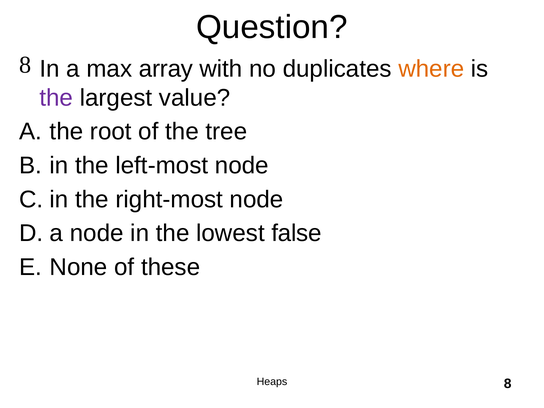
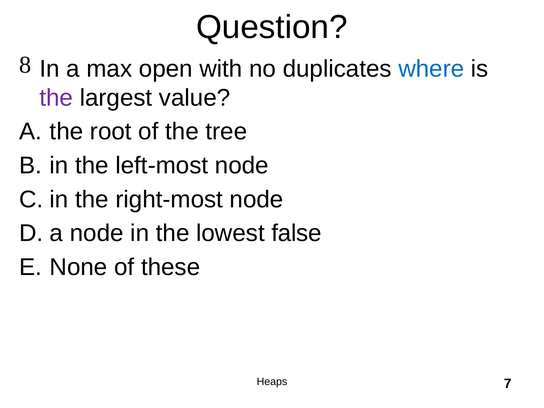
array: array -> open (166, 69)
where colour: orange -> blue (431, 69)
8: 8 -> 7 (508, 384)
